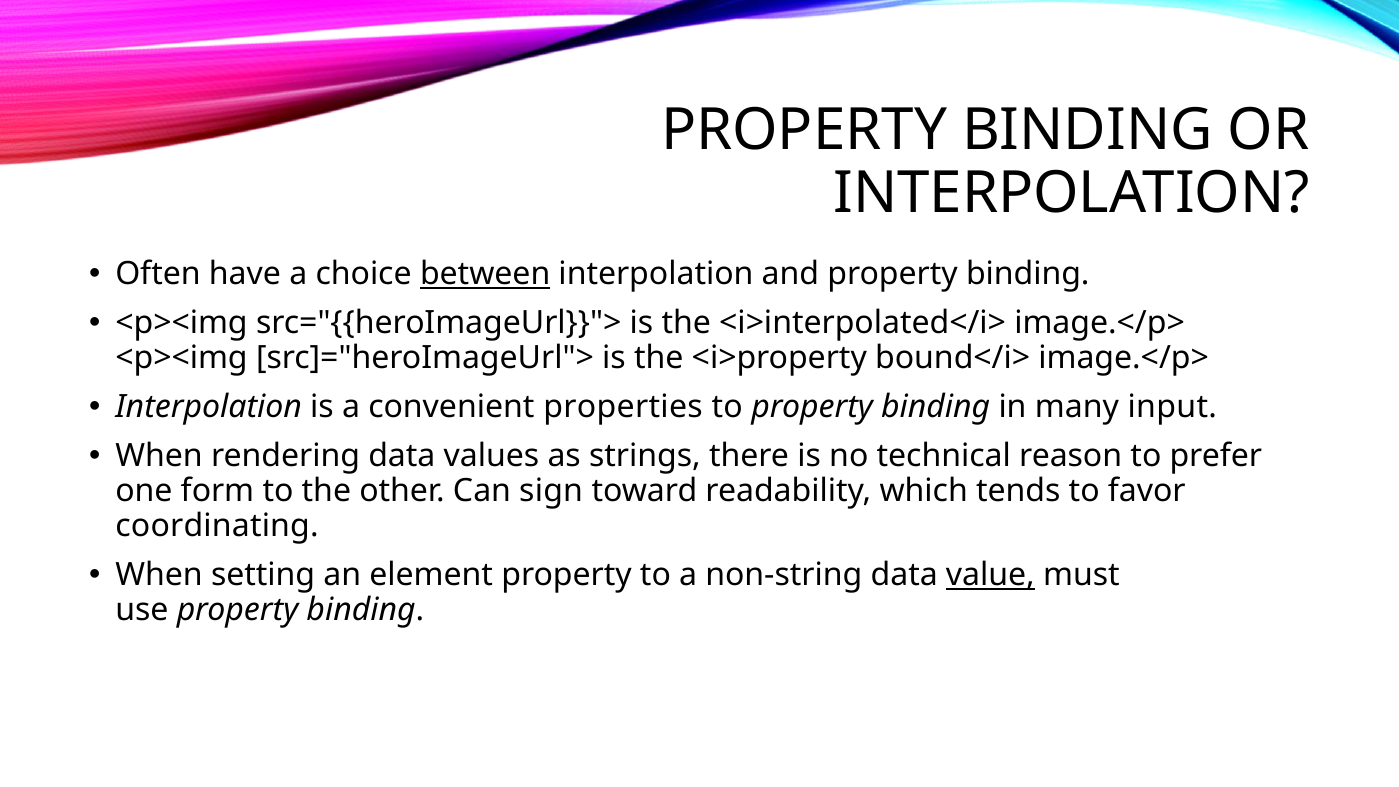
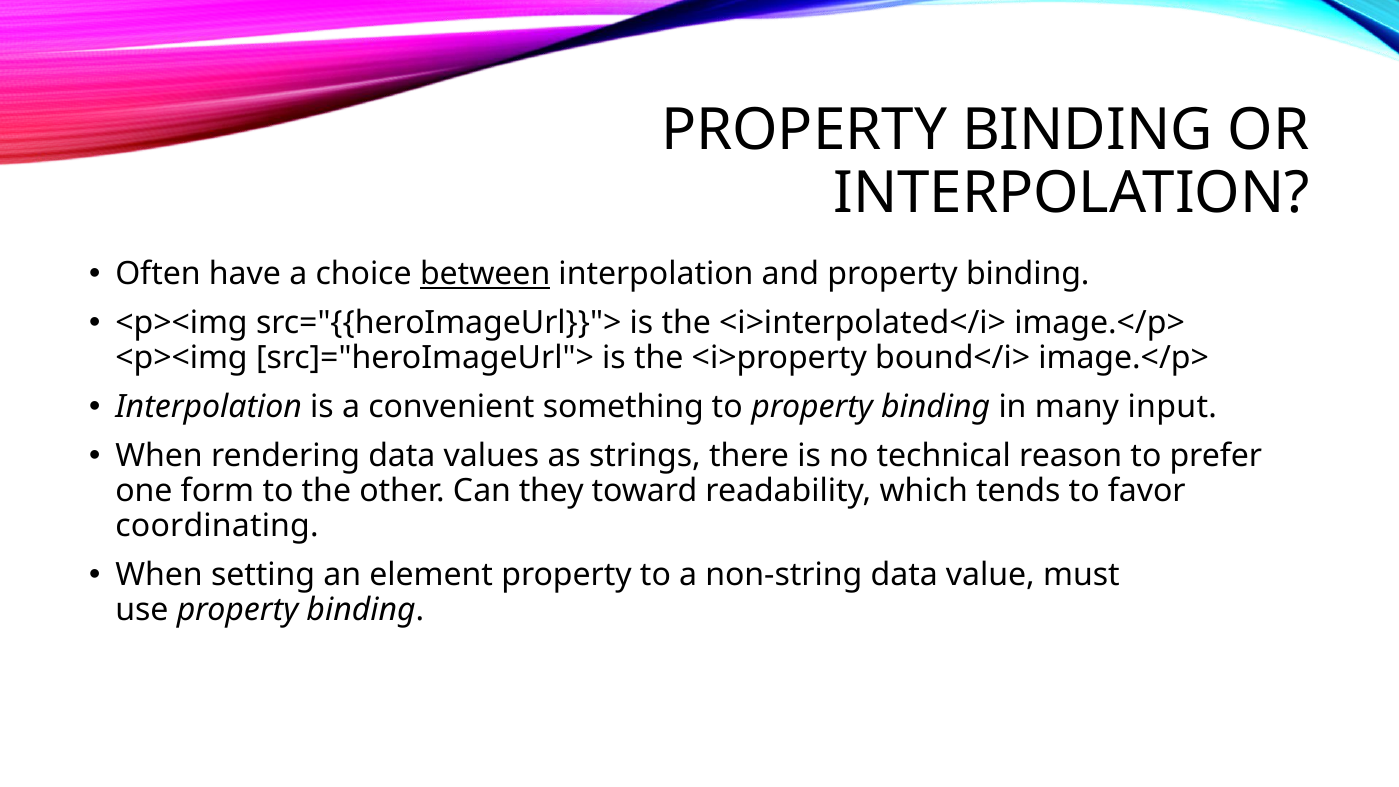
properties: properties -> something (623, 407)
sign: sign -> they (551, 491)
value underline: present -> none (990, 575)
